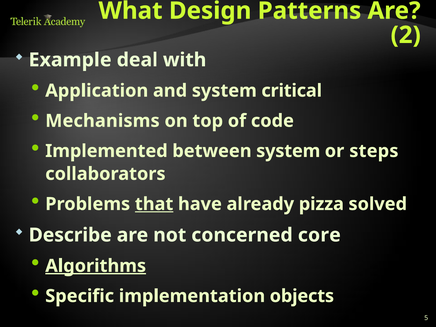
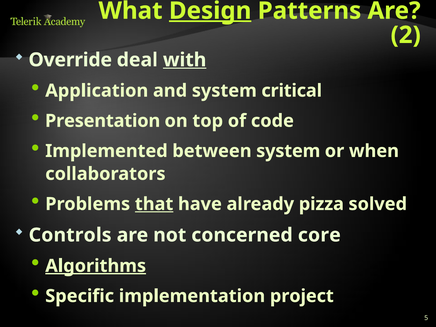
Design underline: none -> present (210, 11)
Example: Example -> Override (70, 60)
with underline: none -> present (185, 60)
Mechanisms: Mechanisms -> Presentation (103, 121)
steps: steps -> when (374, 151)
Describe: Describe -> Controls (70, 235)
objects: objects -> project (302, 296)
